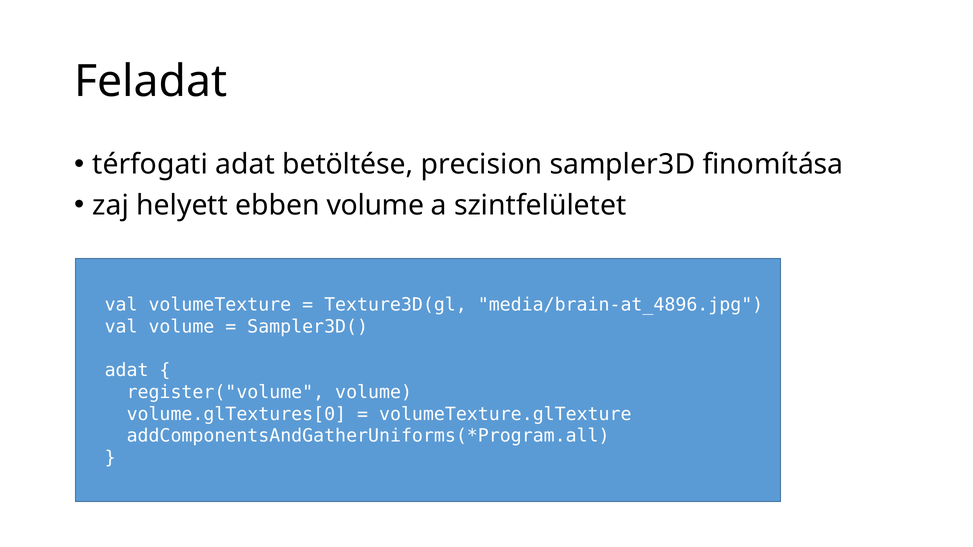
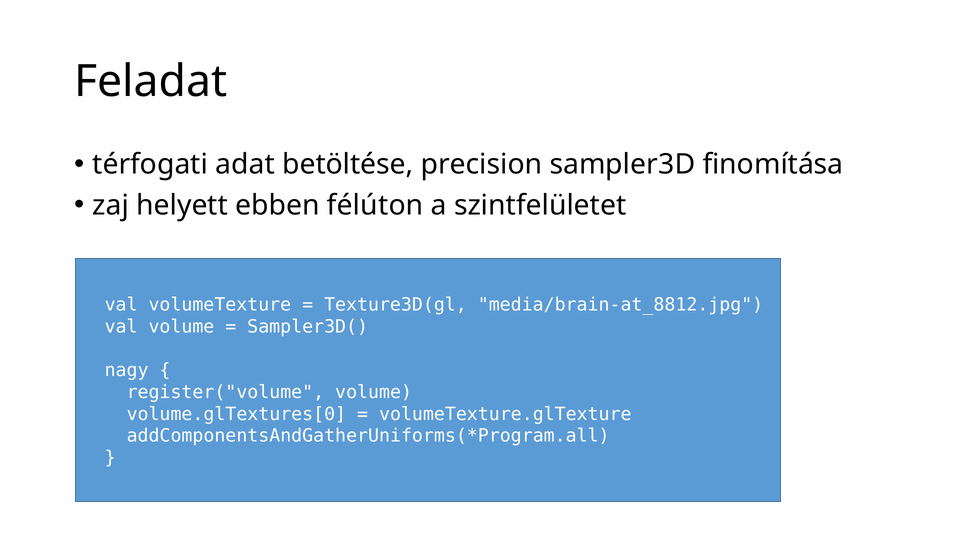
ebben volume: volume -> félúton (375, 205)
media/brain-at_4896.jpg: media/brain-at_4896.jpg -> media/brain-at_8812.jpg (621, 305)
adat: adat -> nagy (127, 370)
